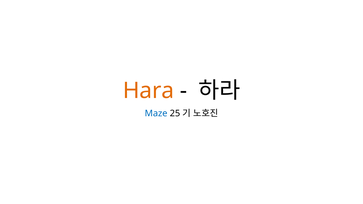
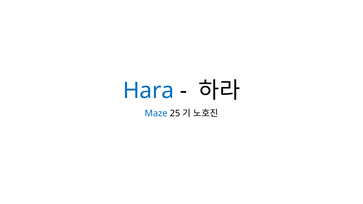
Hara colour: orange -> blue (148, 91)
